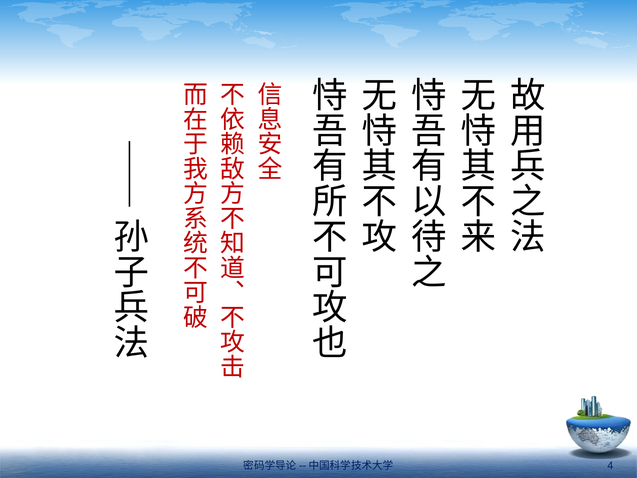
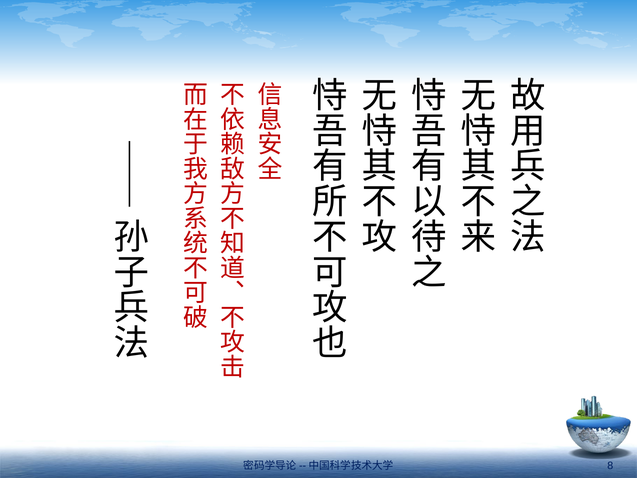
4: 4 -> 8 (610, 466)
